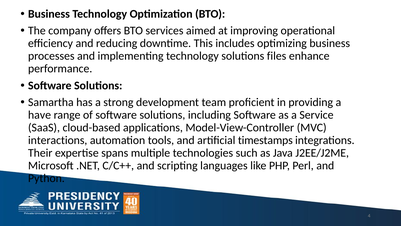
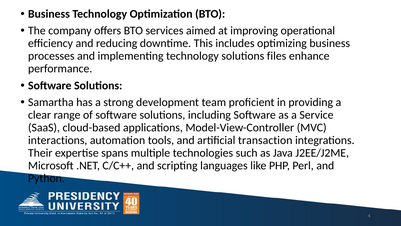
have: have -> clear (40, 115)
timestamps: timestamps -> transaction (265, 140)
